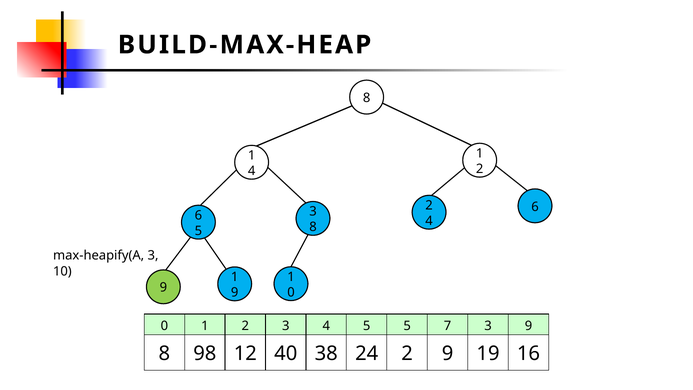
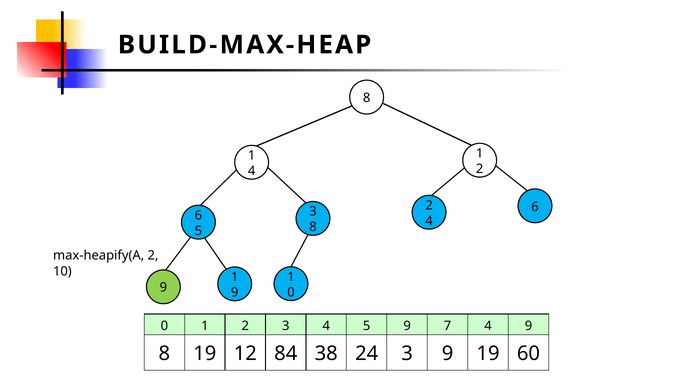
max-heapify(A 3: 3 -> 2 (153, 256)
5 5: 5 -> 9 (407, 326)
7 3: 3 -> 4 (488, 326)
8 98: 98 -> 19 (205, 354)
40: 40 -> 84 (286, 354)
24 2: 2 -> 3 (407, 354)
16: 16 -> 60 (528, 354)
